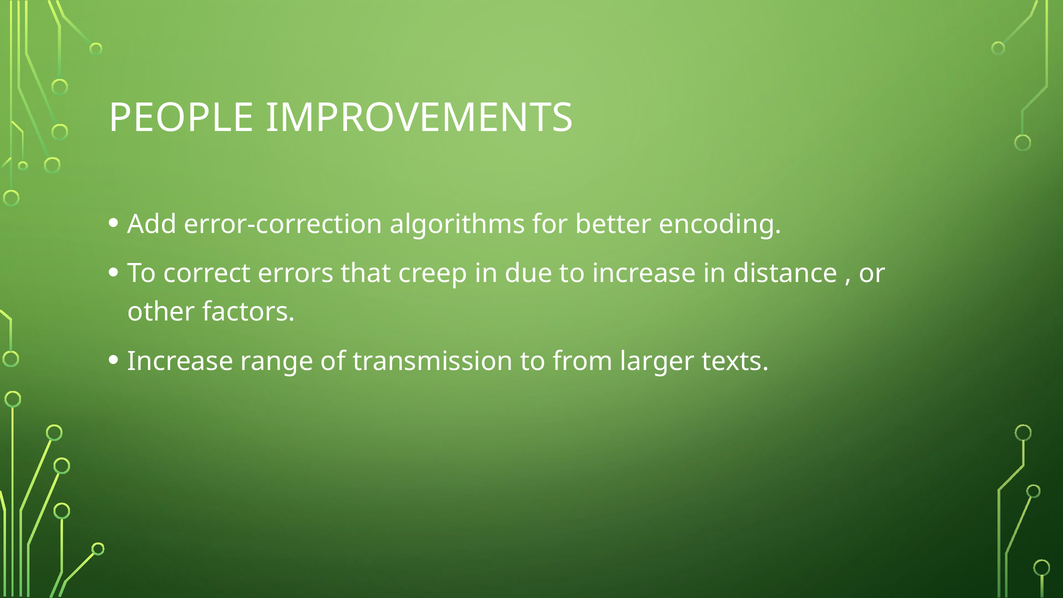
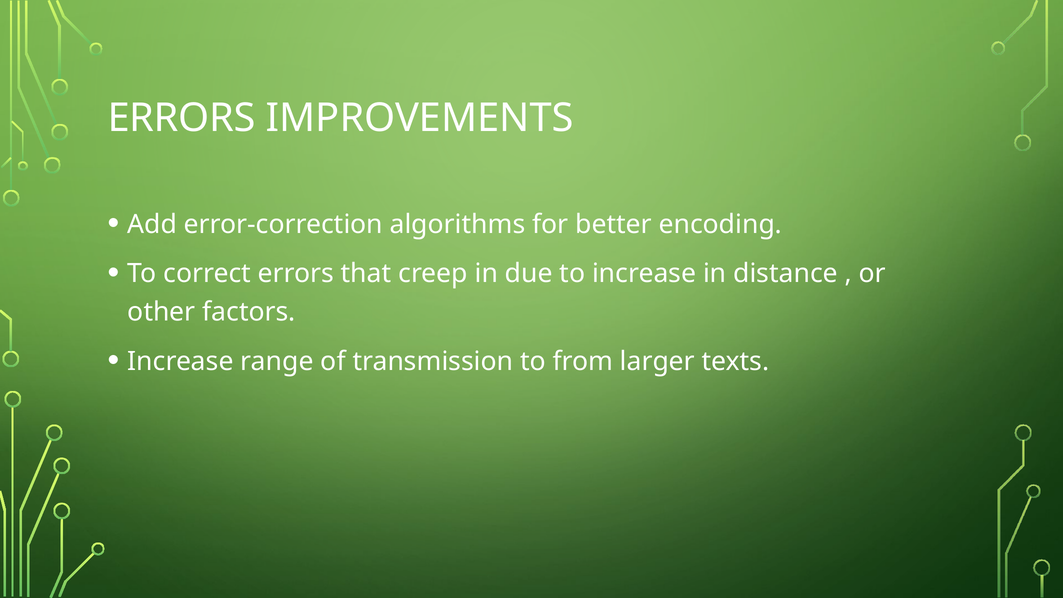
PEOPLE: PEOPLE -> ERRORS (182, 118)
